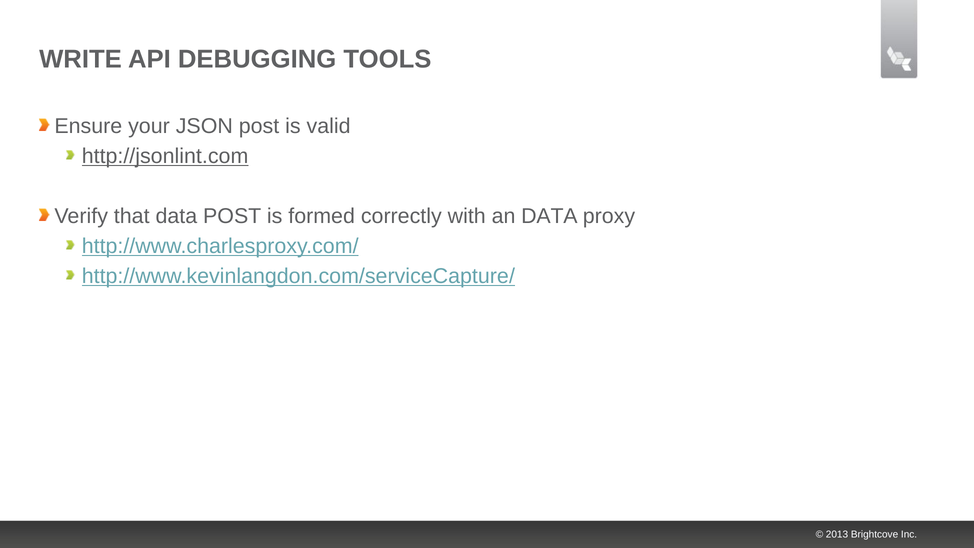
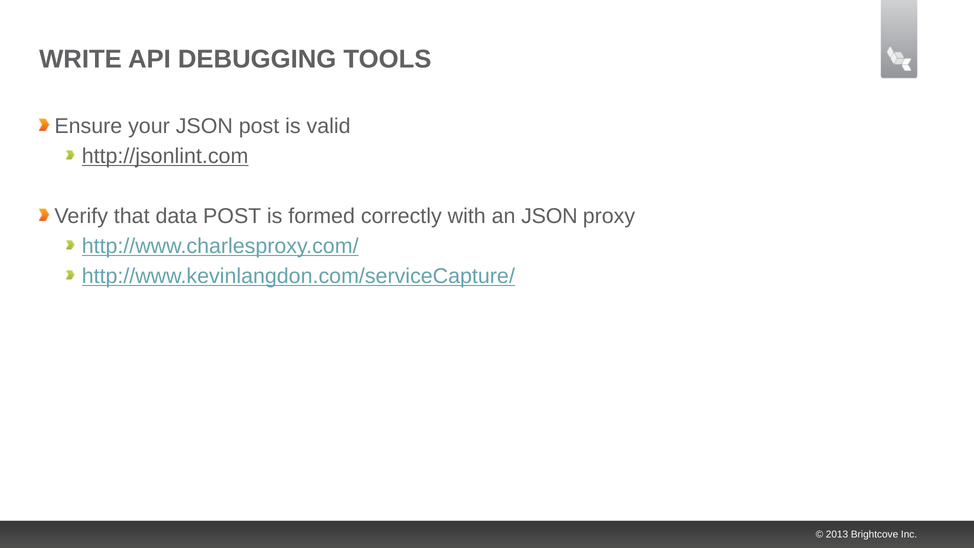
an DATA: DATA -> JSON (549, 216)
